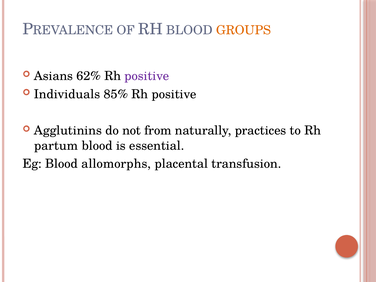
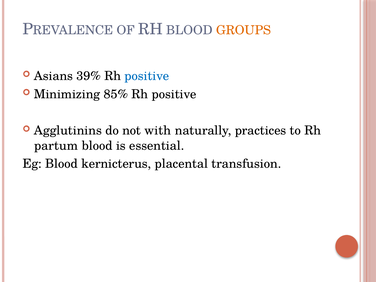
62%: 62% -> 39% (89, 76)
positive colour: purple -> blue (147, 76)
Individuals: Individuals -> Minimizing (67, 94)
from: from -> with (158, 131)
allomorphs: allomorphs -> kernicterus (116, 164)
